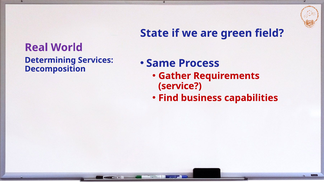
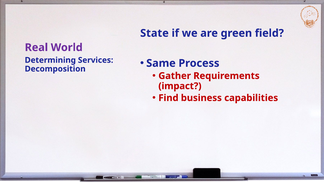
service: service -> impact (180, 86)
